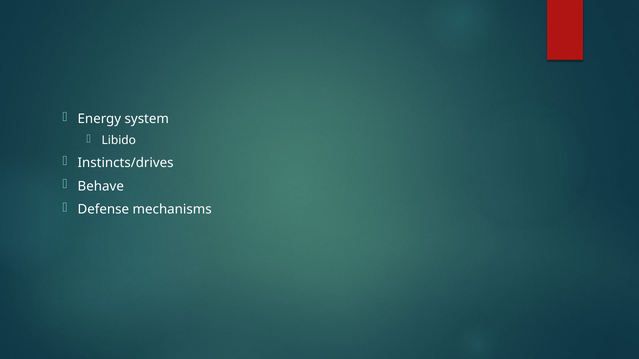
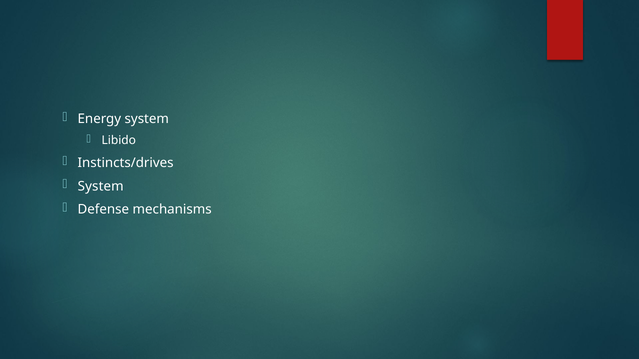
Behave: Behave -> System (101, 186)
